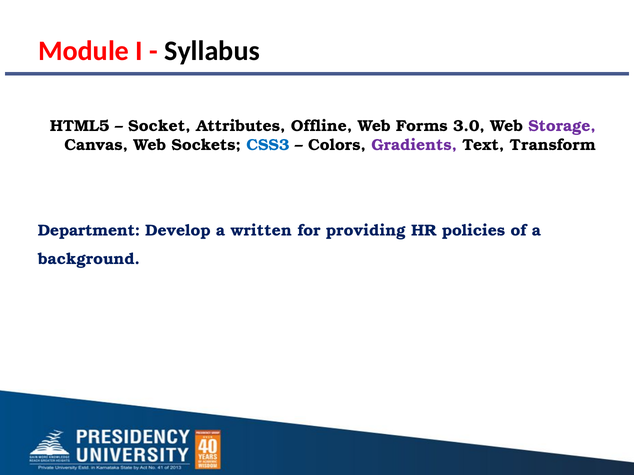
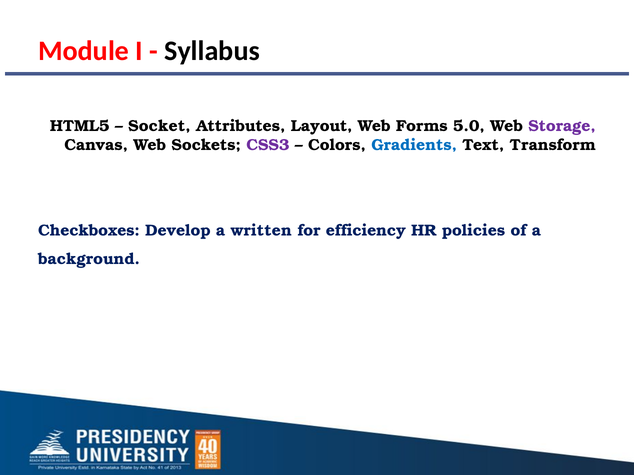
Offline: Offline -> Layout (322, 126)
3.0: 3.0 -> 5.0 (469, 126)
CSS3 colour: blue -> purple (268, 145)
Gradients colour: purple -> blue (414, 145)
Department: Department -> Checkboxes (89, 231)
providing: providing -> efficiency (366, 231)
